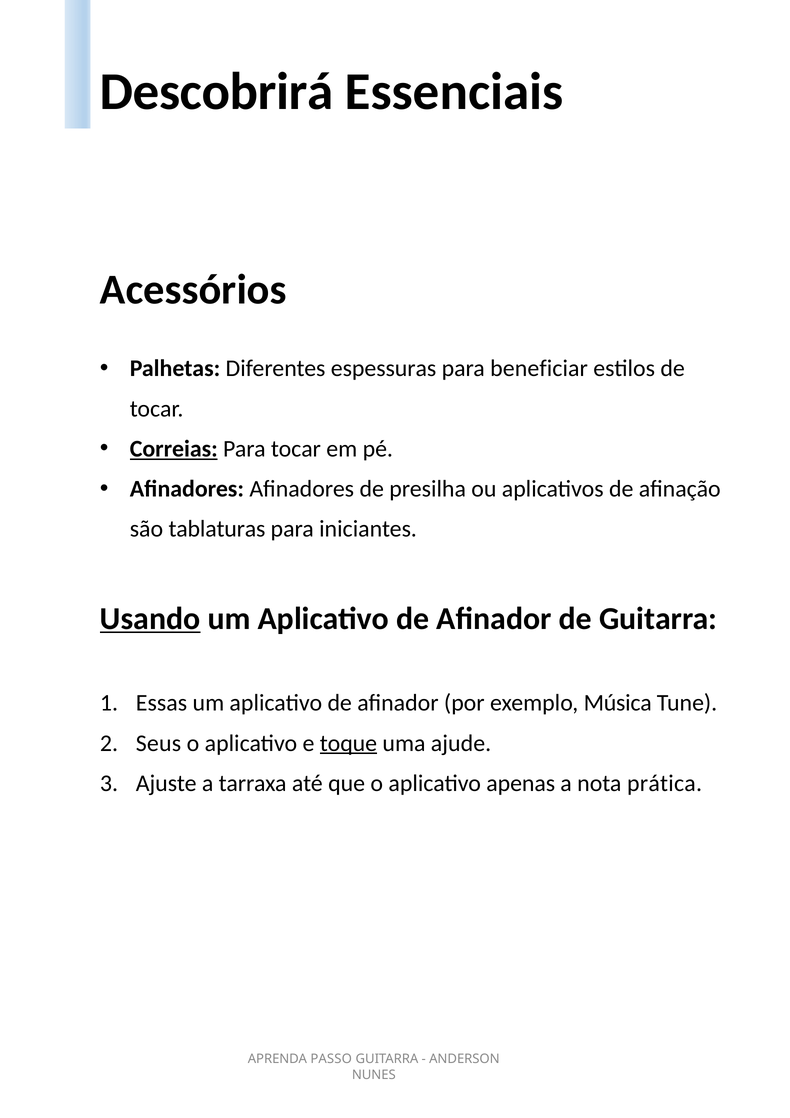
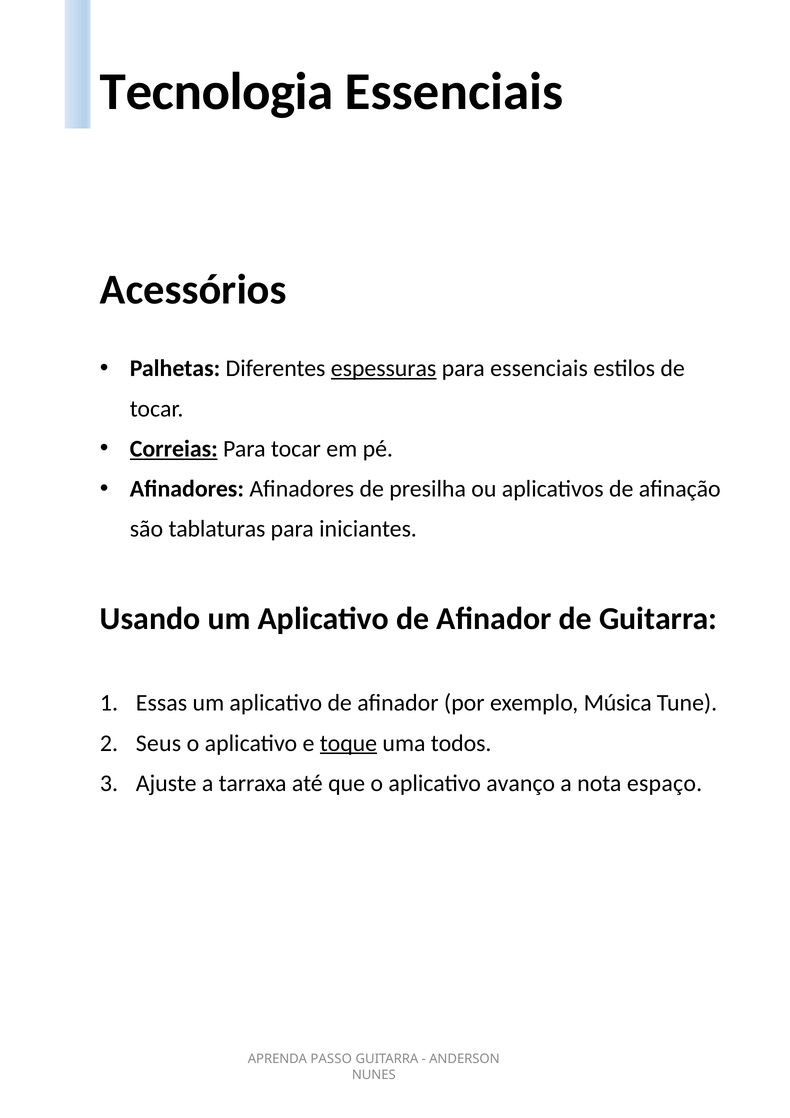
Descobrirá: Descobrirá -> Tecnologia (217, 92)
espessuras underline: none -> present (384, 368)
para beneficiar: beneficiar -> essenciais (539, 368)
Usando underline: present -> none (150, 618)
ajude: ajude -> todos (461, 743)
apenas: apenas -> avanço (521, 783)
prática: prática -> espaço (665, 783)
